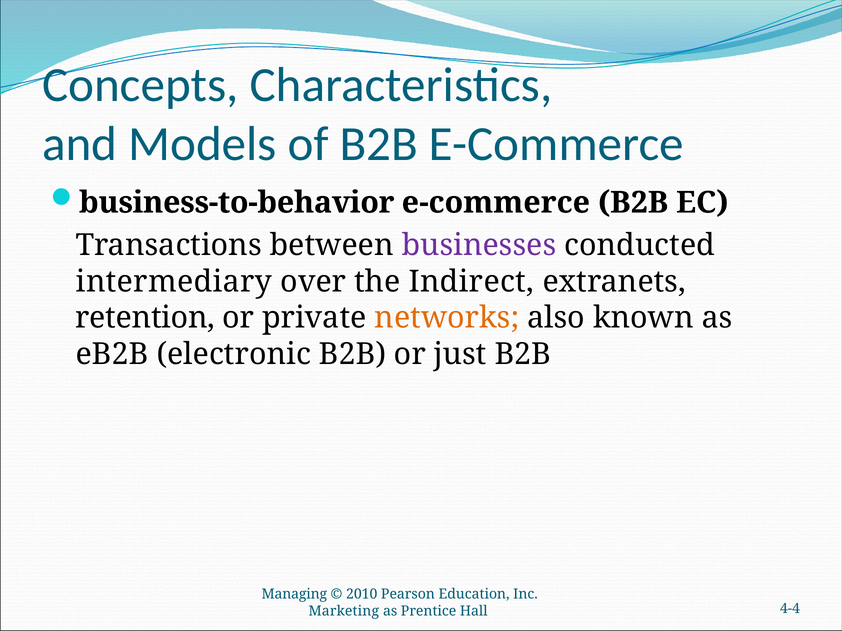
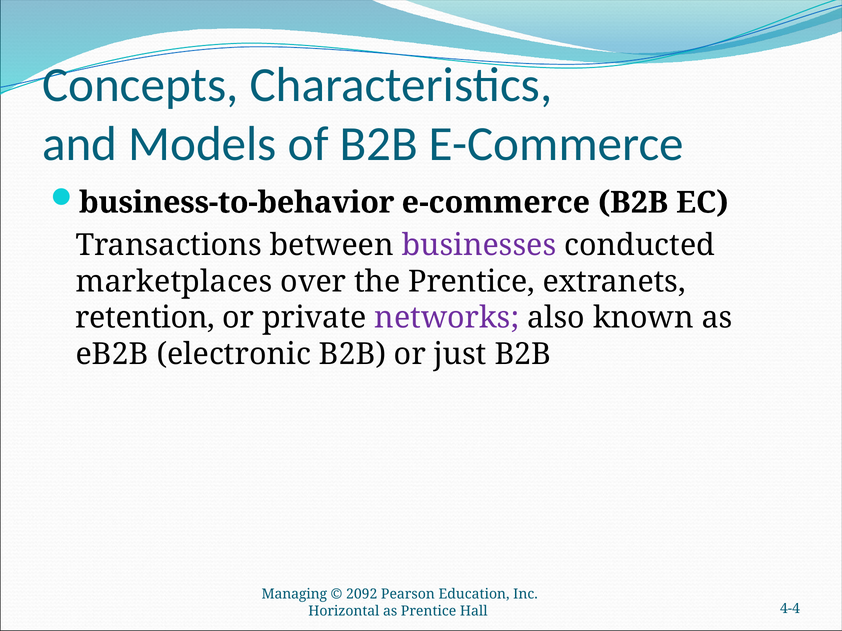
intermediary: intermediary -> marketplaces (174, 282)
the Indirect: Indirect -> Prentice (472, 282)
networks colour: orange -> purple (447, 318)
2010: 2010 -> 2092 (362, 595)
Marketing: Marketing -> Horizontal (344, 611)
